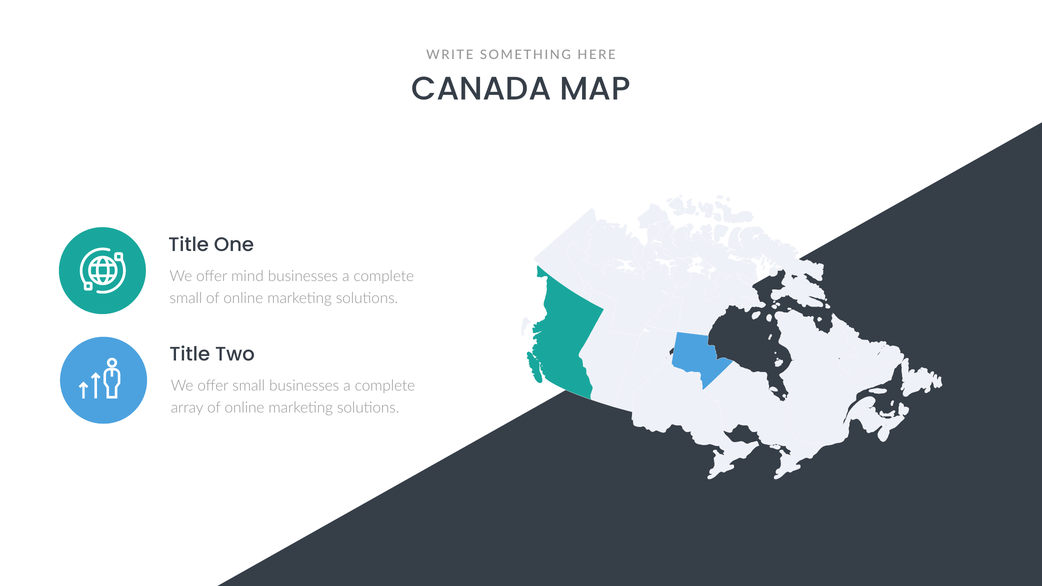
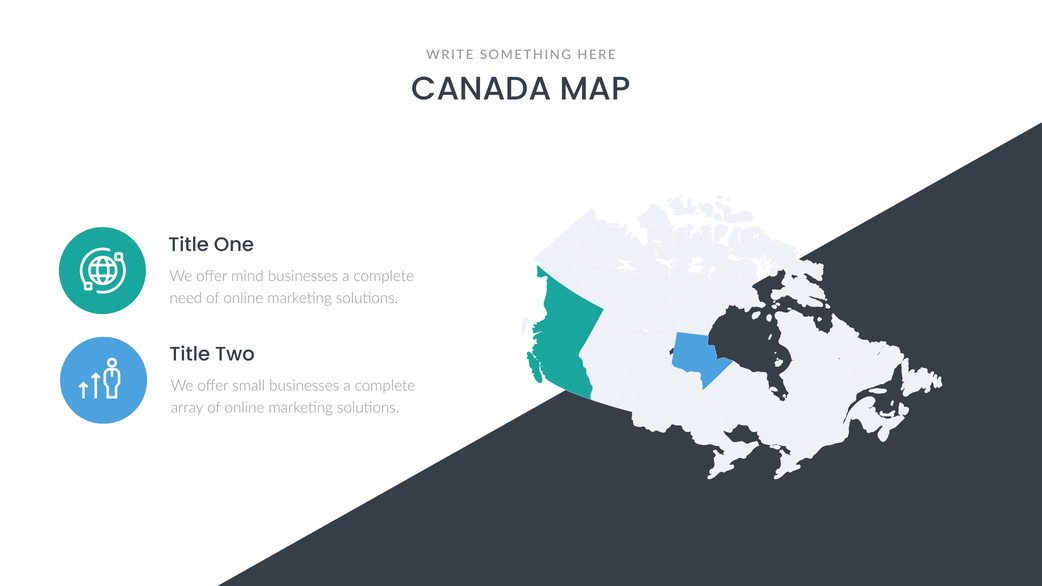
small: small -> need (186, 298)
